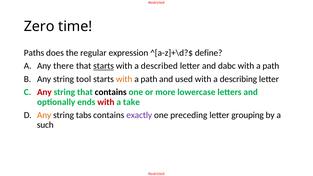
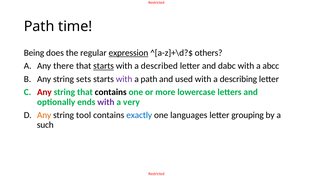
Zero: Zero -> Path (39, 26)
Paths: Paths -> Being (34, 53)
expression underline: none -> present (128, 53)
define: define -> others (209, 53)
path: path -> abcc (271, 66)
tool: tool -> sets (84, 79)
with colour: orange -> purple (124, 79)
with colour: red -> purple (106, 102)
take: take -> very (131, 102)
tabs: tabs -> tool (84, 115)
exactly colour: purple -> blue (139, 115)
preceding: preceding -> languages (189, 115)
